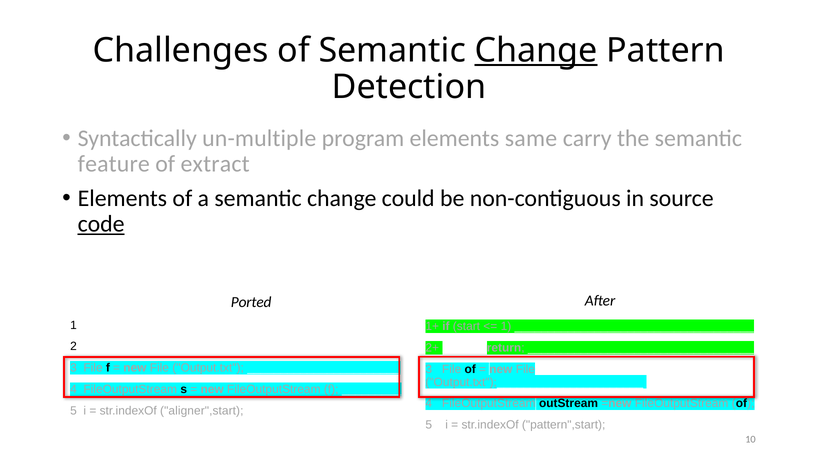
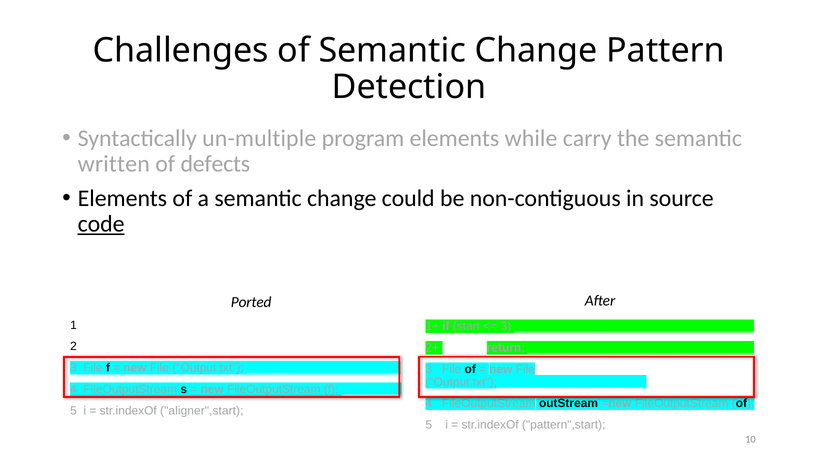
Change underline: present -> none (536, 50)
same: same -> while (531, 138)
feature: feature -> written (114, 164)
extract: extract -> defects (215, 164)
1: 1 -> 3 (506, 326)
